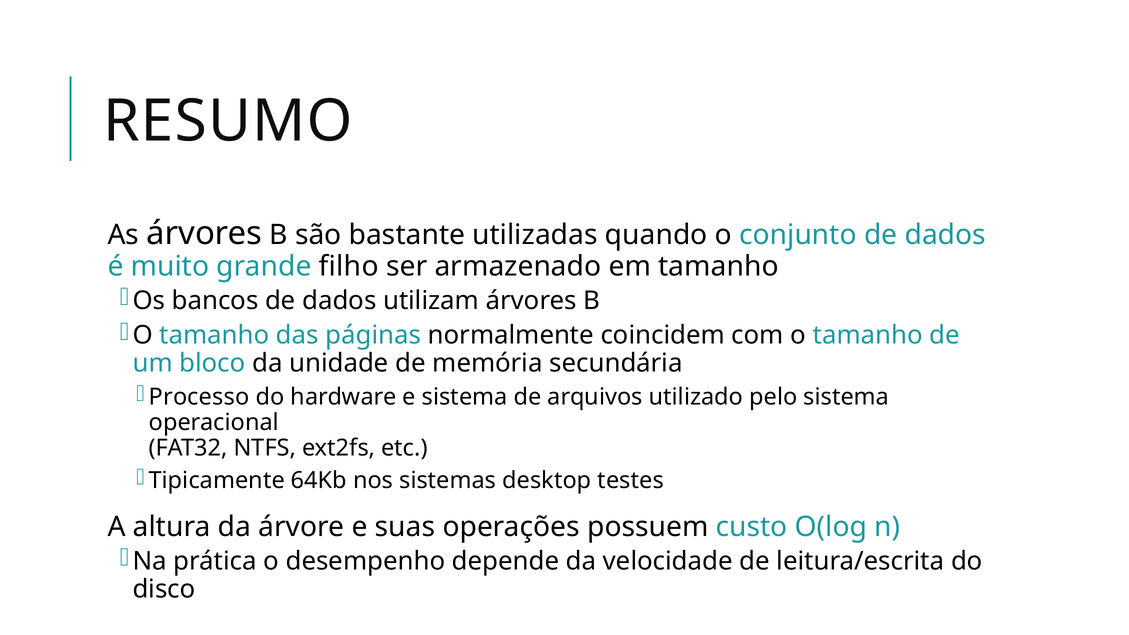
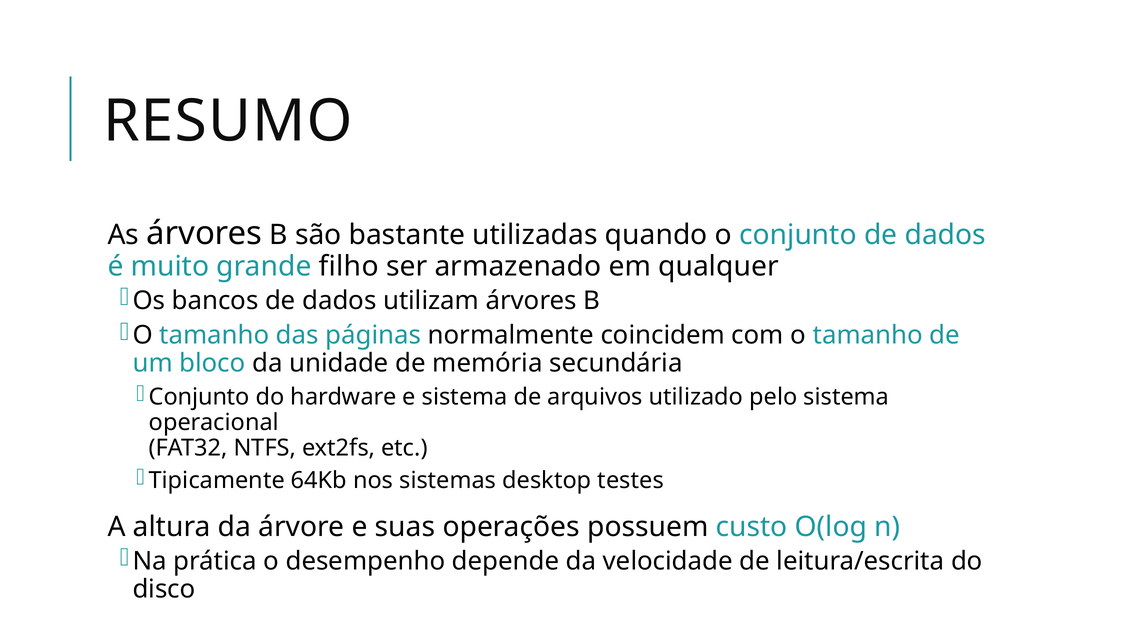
em tamanho: tamanho -> qualquer (718, 267)
Processo: Processo -> Conjunto (199, 397)
